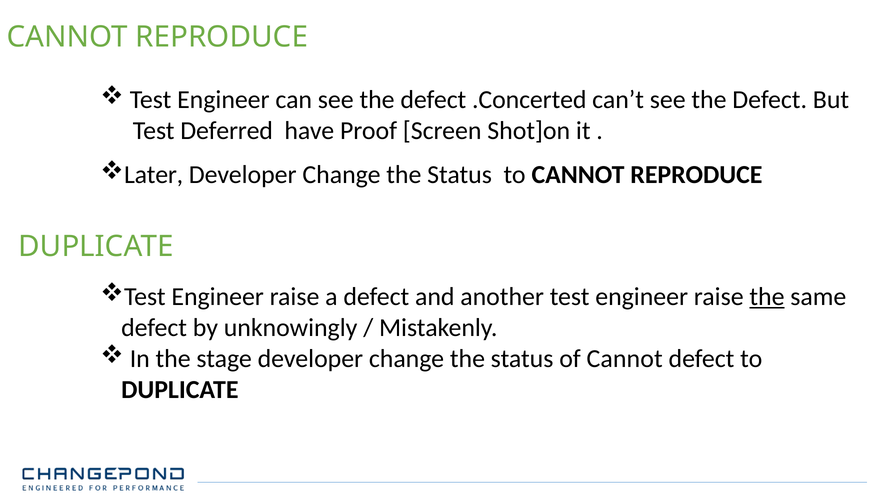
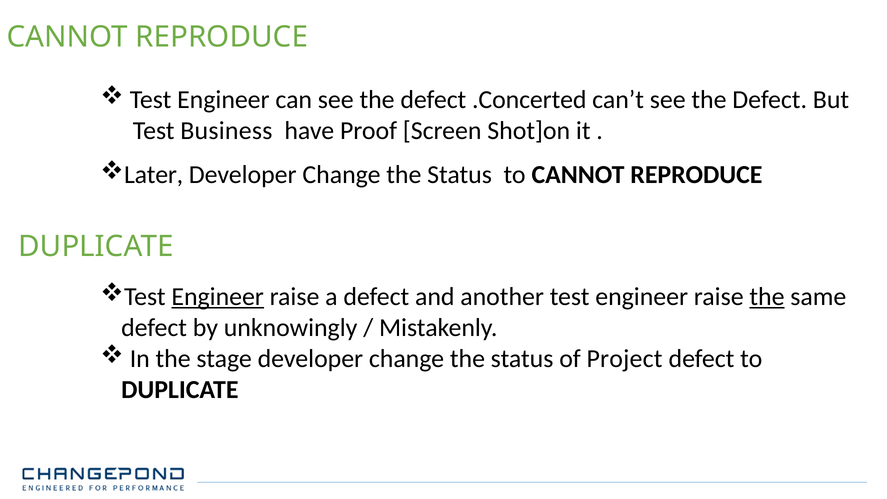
Deferred: Deferred -> Business (226, 131)
Engineer underline: none -> present (218, 297)
of Cannot: Cannot -> Project (625, 359)
